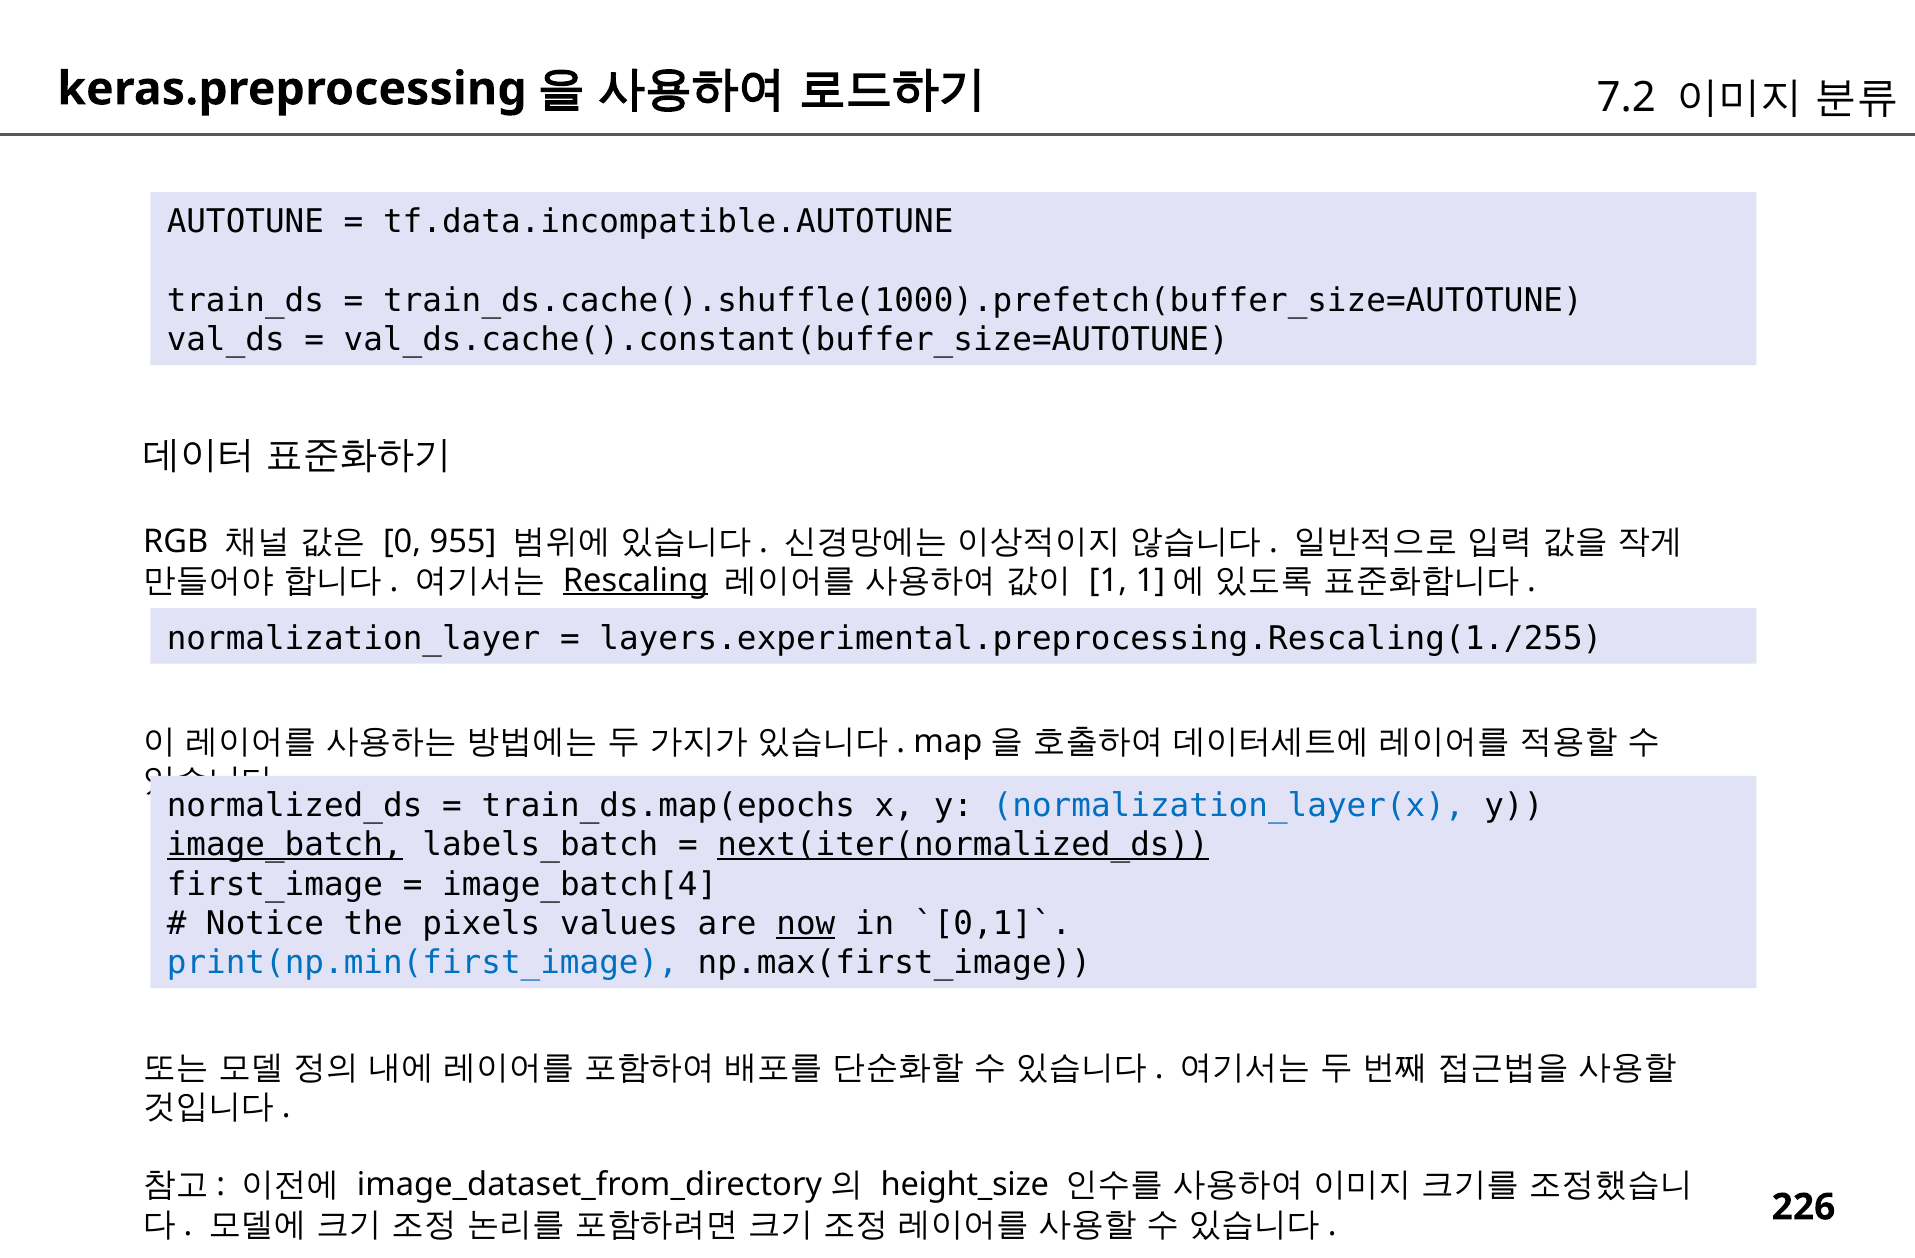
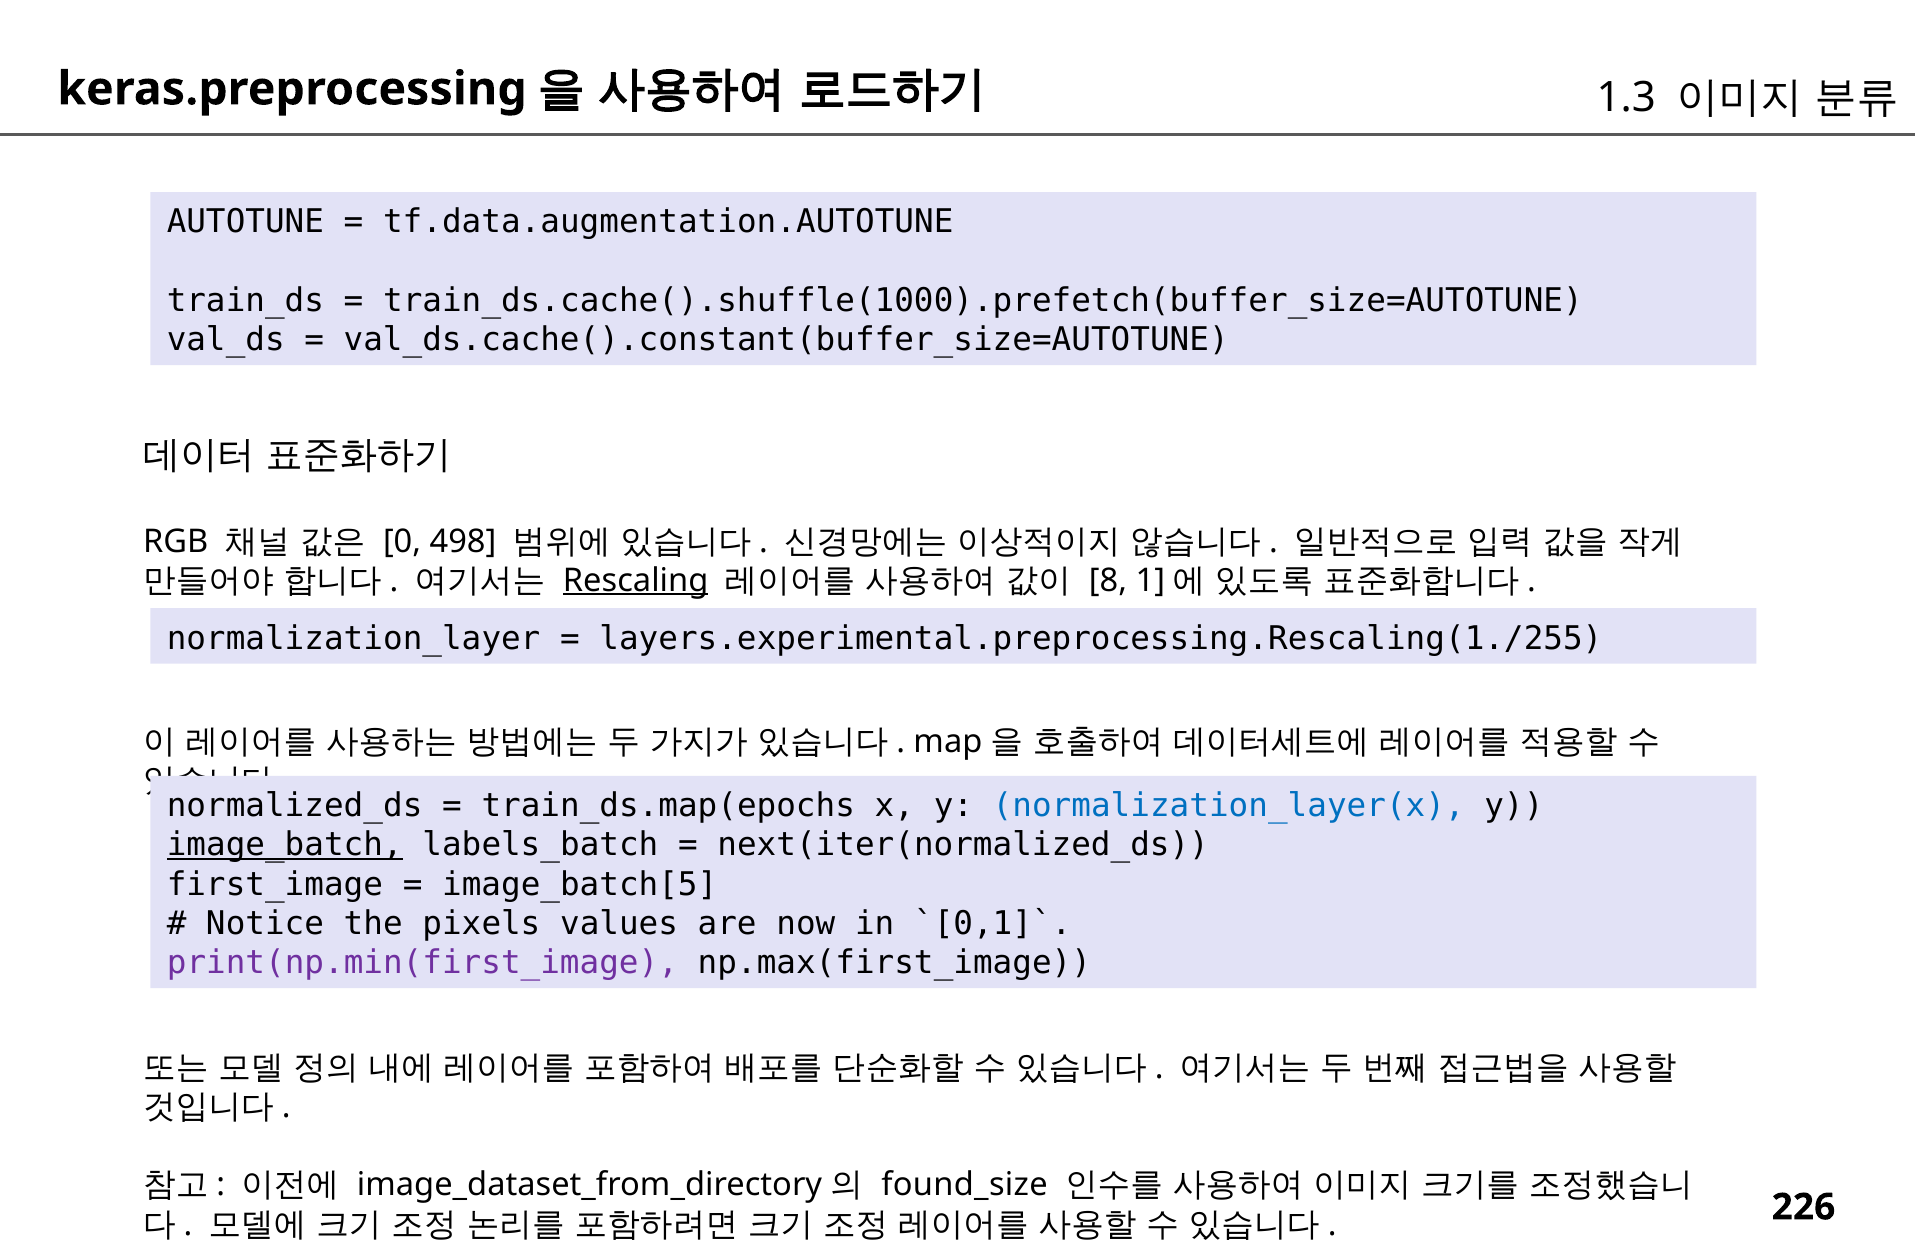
7.2: 7.2 -> 1.3 (1626, 98)
tf.data.incompatible.AUTOTUNE: tf.data.incompatible.AUTOTUNE -> tf.data.augmentation.AUTOTUNE (668, 222)
955: 955 -> 498 (463, 541)
1: 1 -> 8 (1108, 580)
next(iter(normalized_ds underline: present -> none (963, 845)
image_batch[4: image_batch[4 -> image_batch[5 (580, 884)
now underline: present -> none (806, 923)
print(np.min(first_image colour: blue -> purple (422, 963)
height_size: height_size -> found_size (965, 1185)
